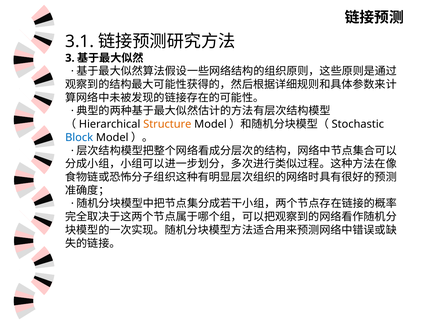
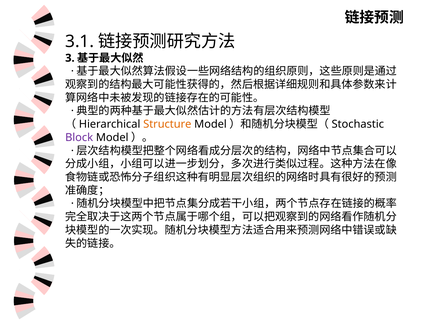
Block colour: blue -> purple (79, 138)
